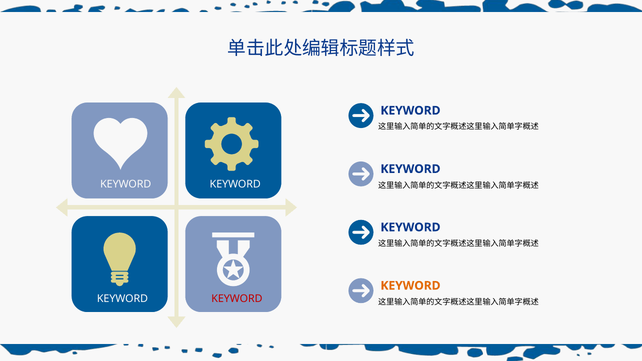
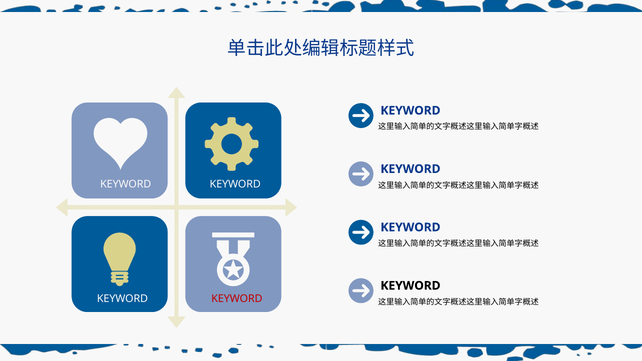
KEYWORD colour: orange -> black (410, 286)
